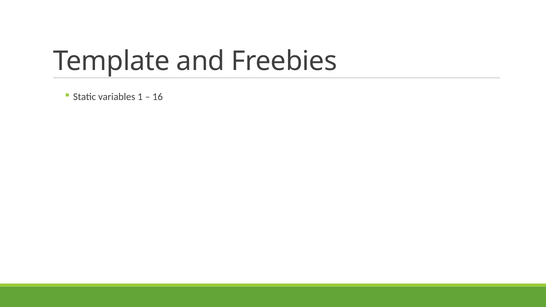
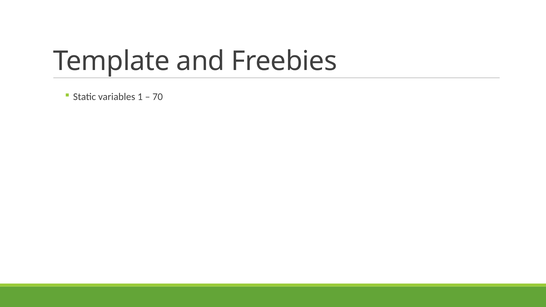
16: 16 -> 70 (158, 97)
